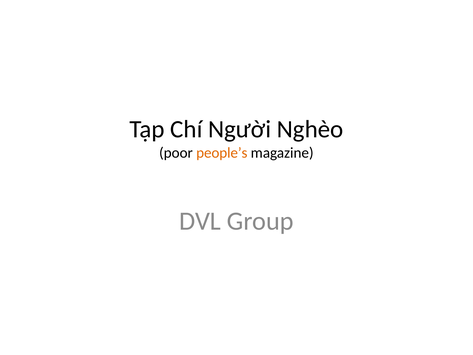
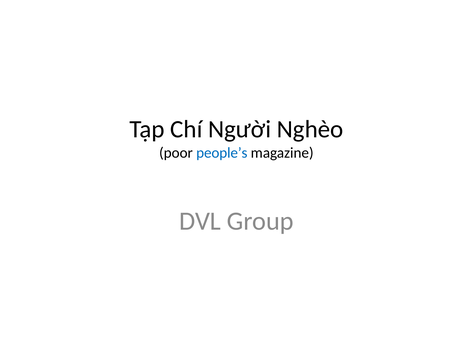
people’s colour: orange -> blue (222, 153)
